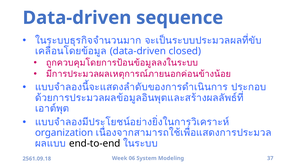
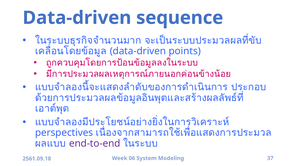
closed: closed -> points (185, 51)
organization: organization -> perspectives (64, 133)
end-to-end colour: black -> purple (95, 144)
